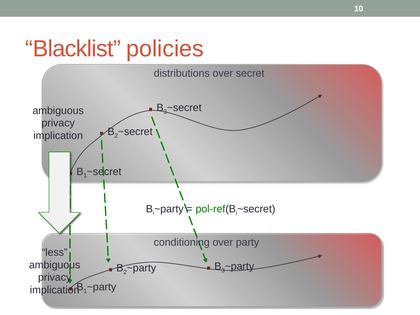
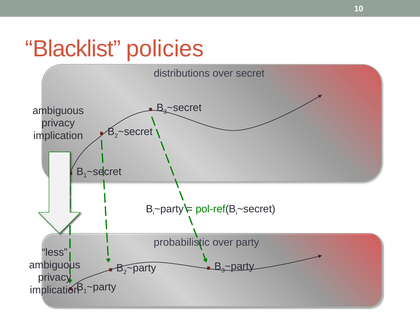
conditioning: conditioning -> probabilistic (182, 242)
